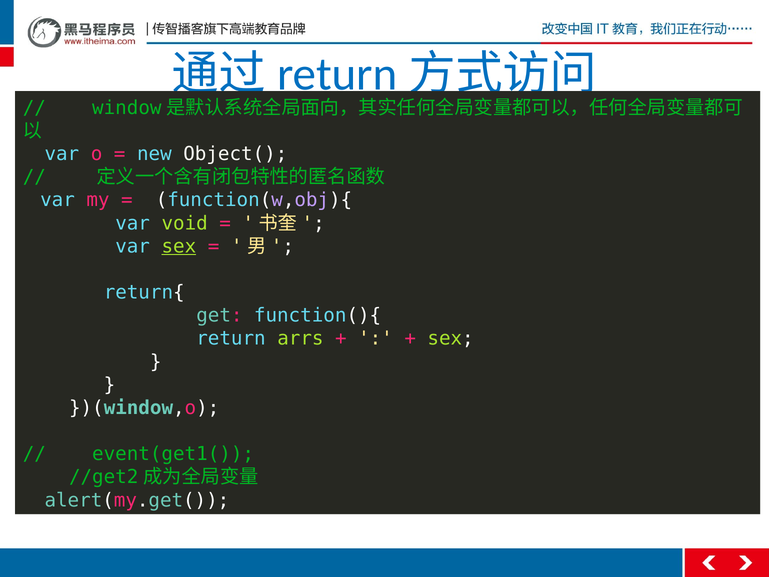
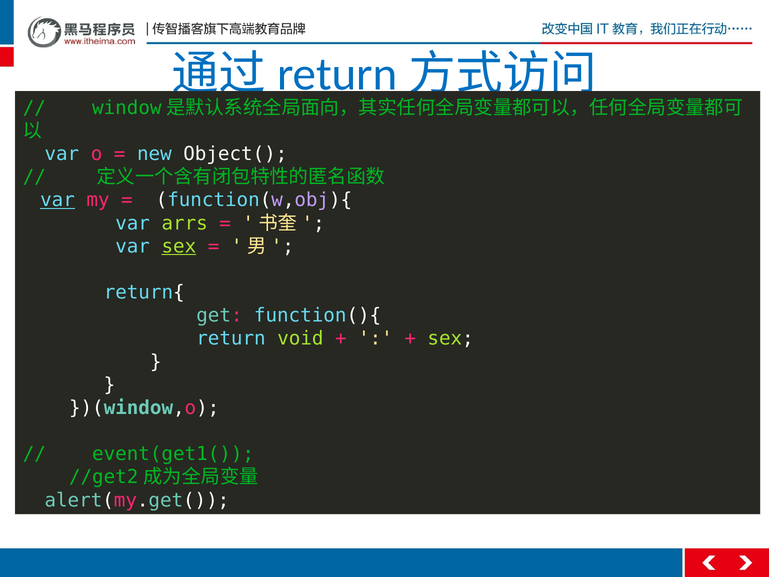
var underline: none -> present (58, 200)
void: void -> arrs (185, 223)
arrs: arrs -> void (300, 338)
